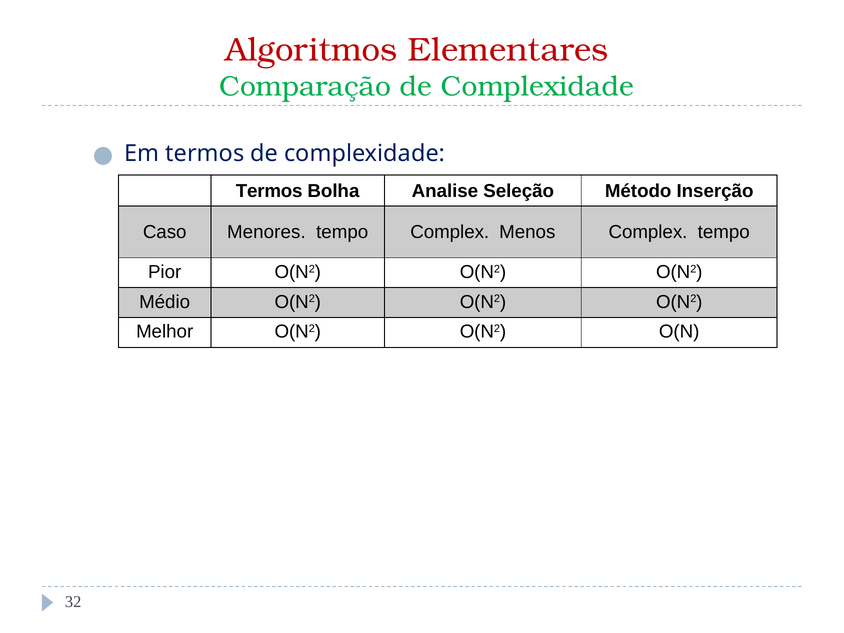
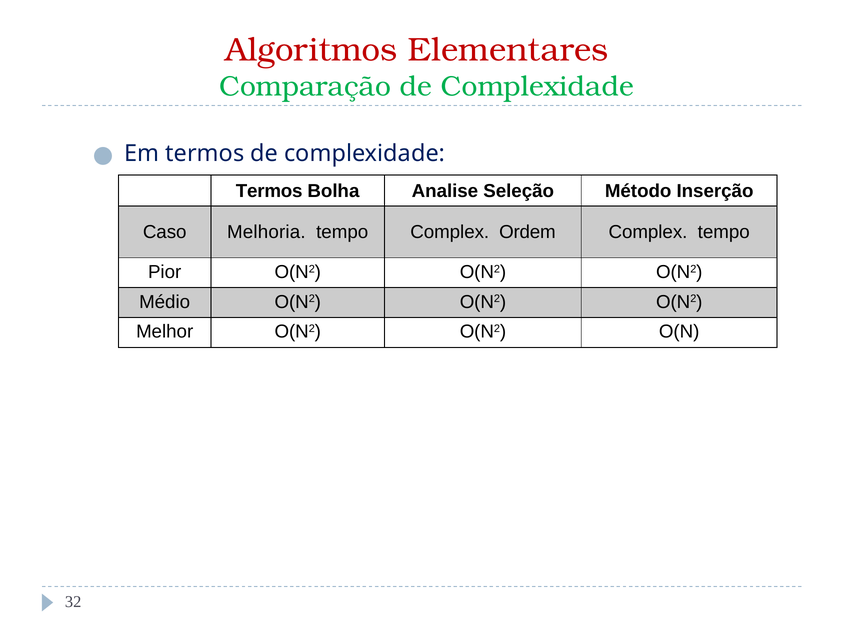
Menores: Menores -> Melhoria (266, 232)
Menos: Menos -> Ordem (527, 232)
